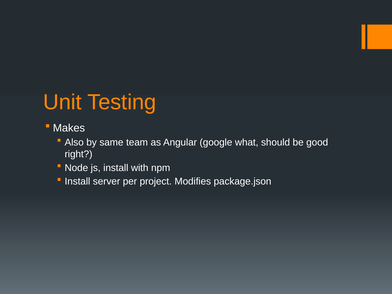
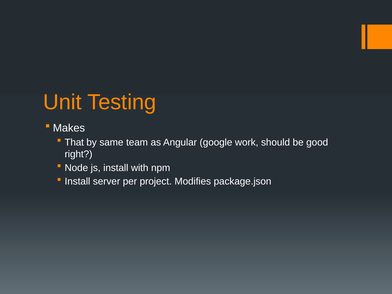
Also: Also -> That (74, 142)
what: what -> work (247, 142)
